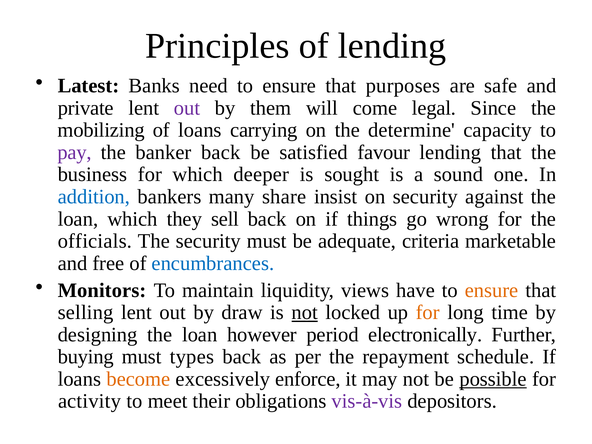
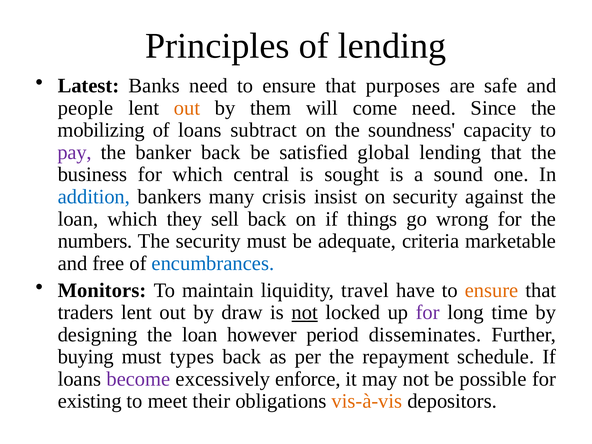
private: private -> people (86, 108)
out colour: purple -> orange (187, 108)
come legal: legal -> need (434, 108)
carrying: carrying -> subtract (264, 130)
determine: determine -> soundness (412, 130)
favour: favour -> global (384, 152)
deeper: deeper -> central (261, 175)
share: share -> crisis (284, 197)
officials: officials -> numbers (95, 241)
views: views -> travel (365, 290)
selling: selling -> traders (86, 312)
for colour: orange -> purple (428, 312)
electronically: electronically -> disseminates (425, 335)
become colour: orange -> purple (138, 379)
possible underline: present -> none (493, 379)
activity: activity -> existing (90, 401)
vis-à-vis colour: purple -> orange (367, 401)
